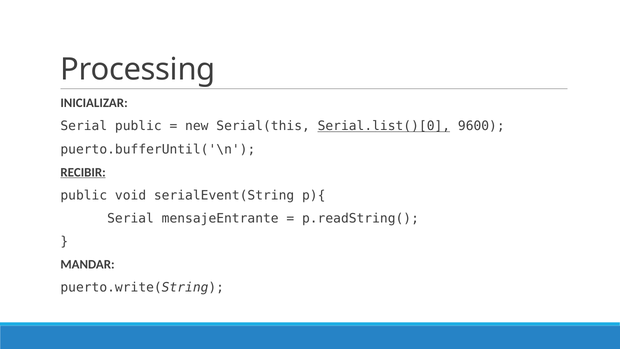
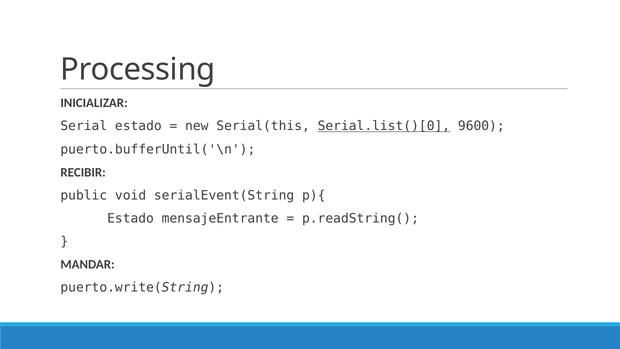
Serial public: public -> estado (138, 126)
RECIBIR underline: present -> none (83, 172)
Serial: Serial -> Estado (131, 218)
